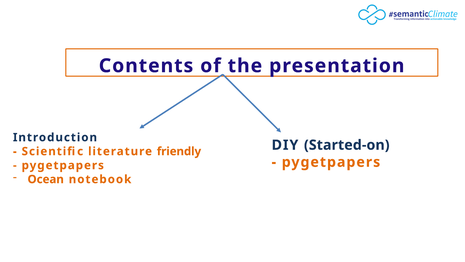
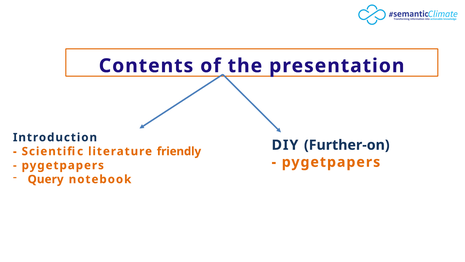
Started-on: Started-on -> Further-on (347, 145)
Ocean: Ocean -> Query (46, 179)
